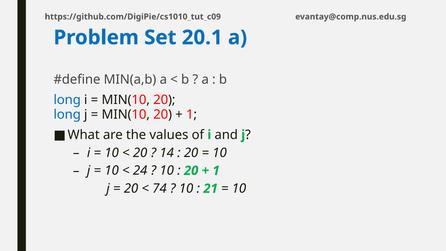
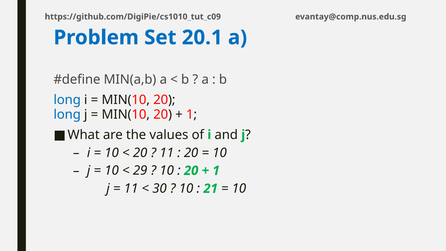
14: 14 -> 11 (167, 153)
24: 24 -> 29 (140, 171)
20: 20 -> 11 (131, 189)
74: 74 -> 30 (160, 189)
